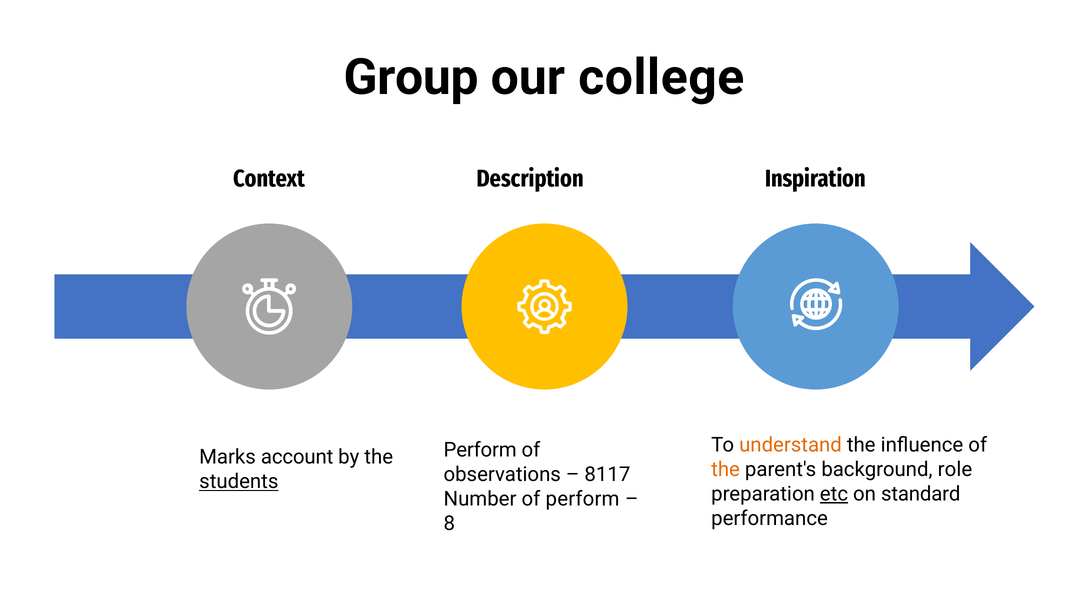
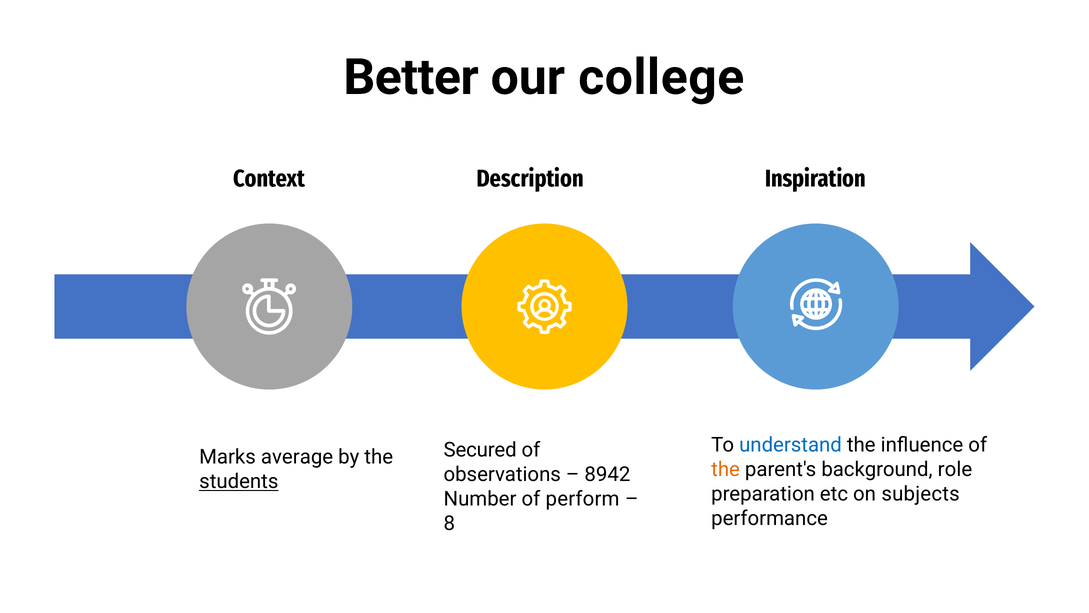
Group: Group -> Better (411, 77)
understand colour: orange -> blue (790, 445)
Perform: Perform -> Secured (480, 450)
account: account -> average (297, 457)
8117: 8117 -> 8942 (607, 474)
etc underline: present -> none (834, 494)
standard: standard -> subjects (921, 494)
